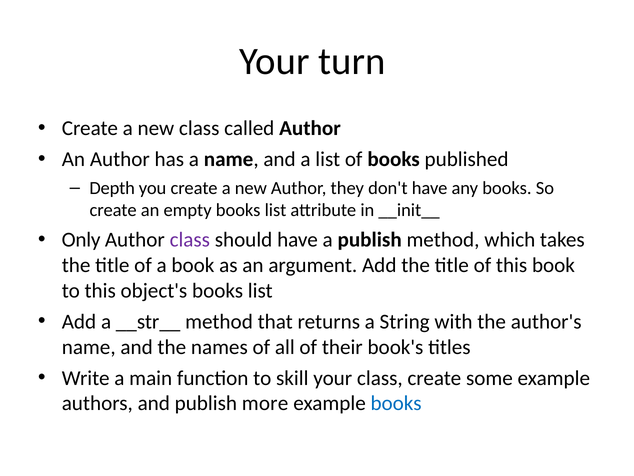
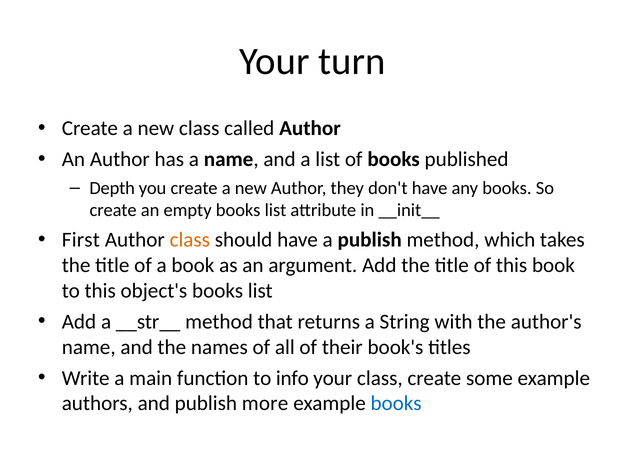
Only: Only -> First (81, 240)
class colour: purple -> orange (190, 240)
skill: skill -> info (292, 378)
